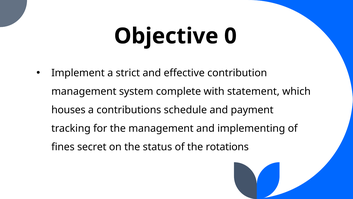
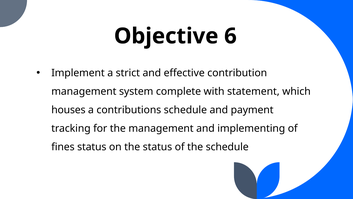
0: 0 -> 6 (230, 36)
fines secret: secret -> status (92, 147)
the rotations: rotations -> schedule (227, 147)
